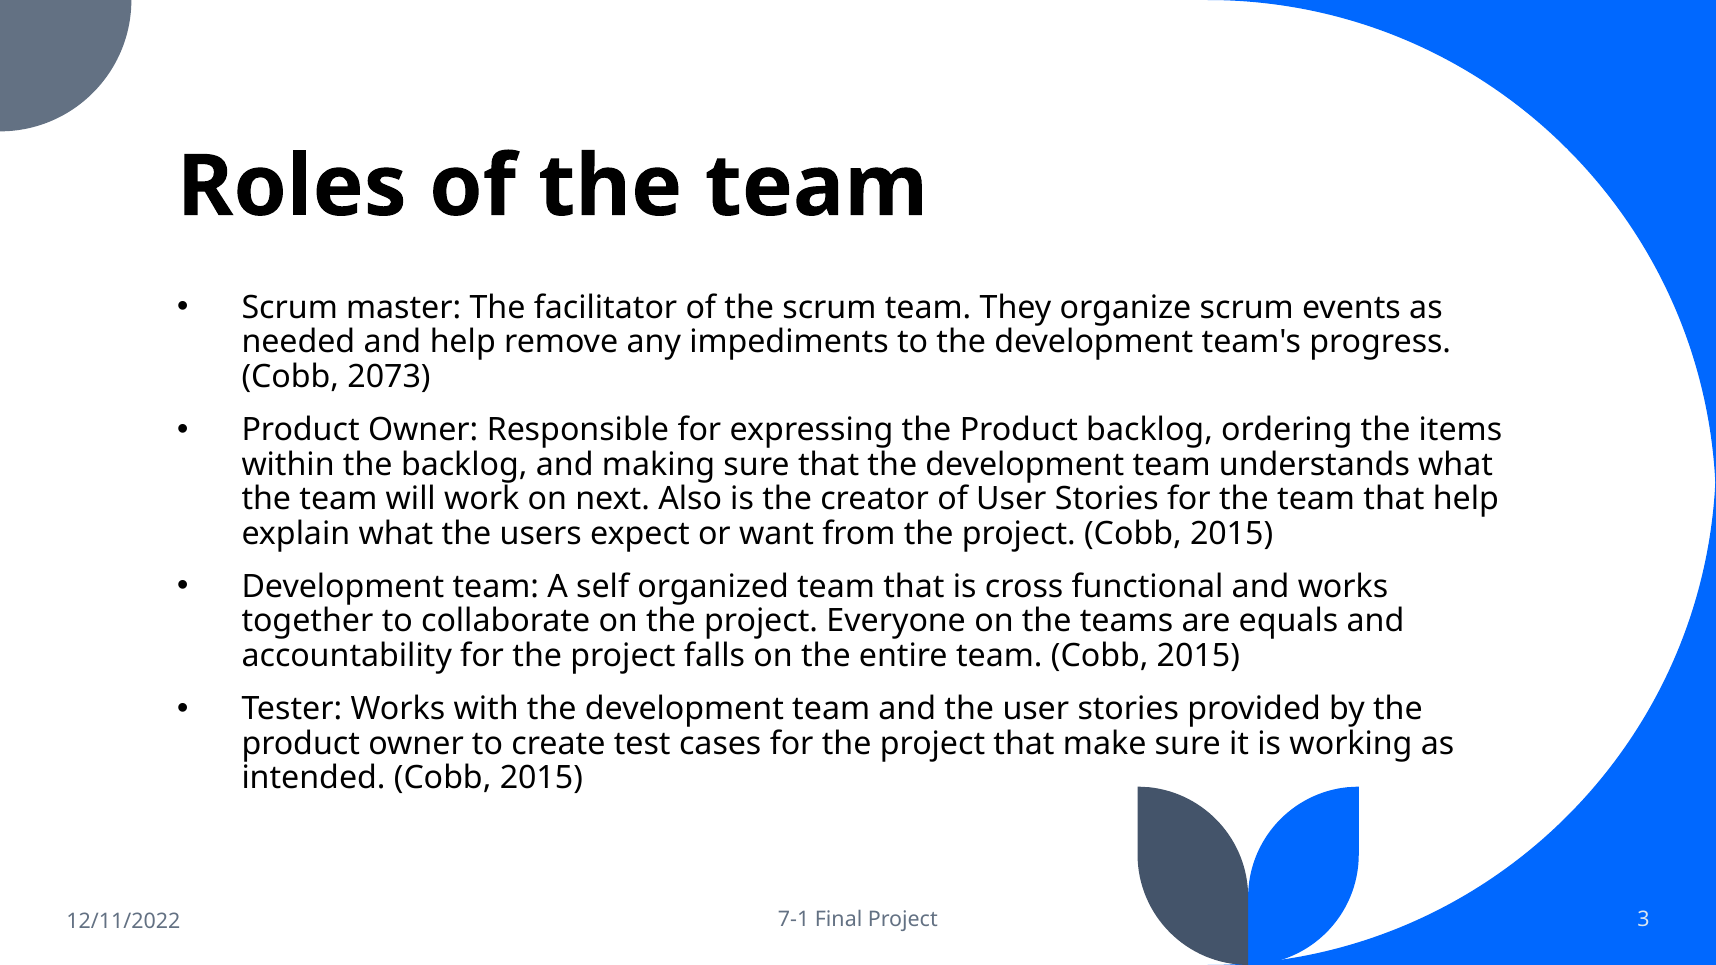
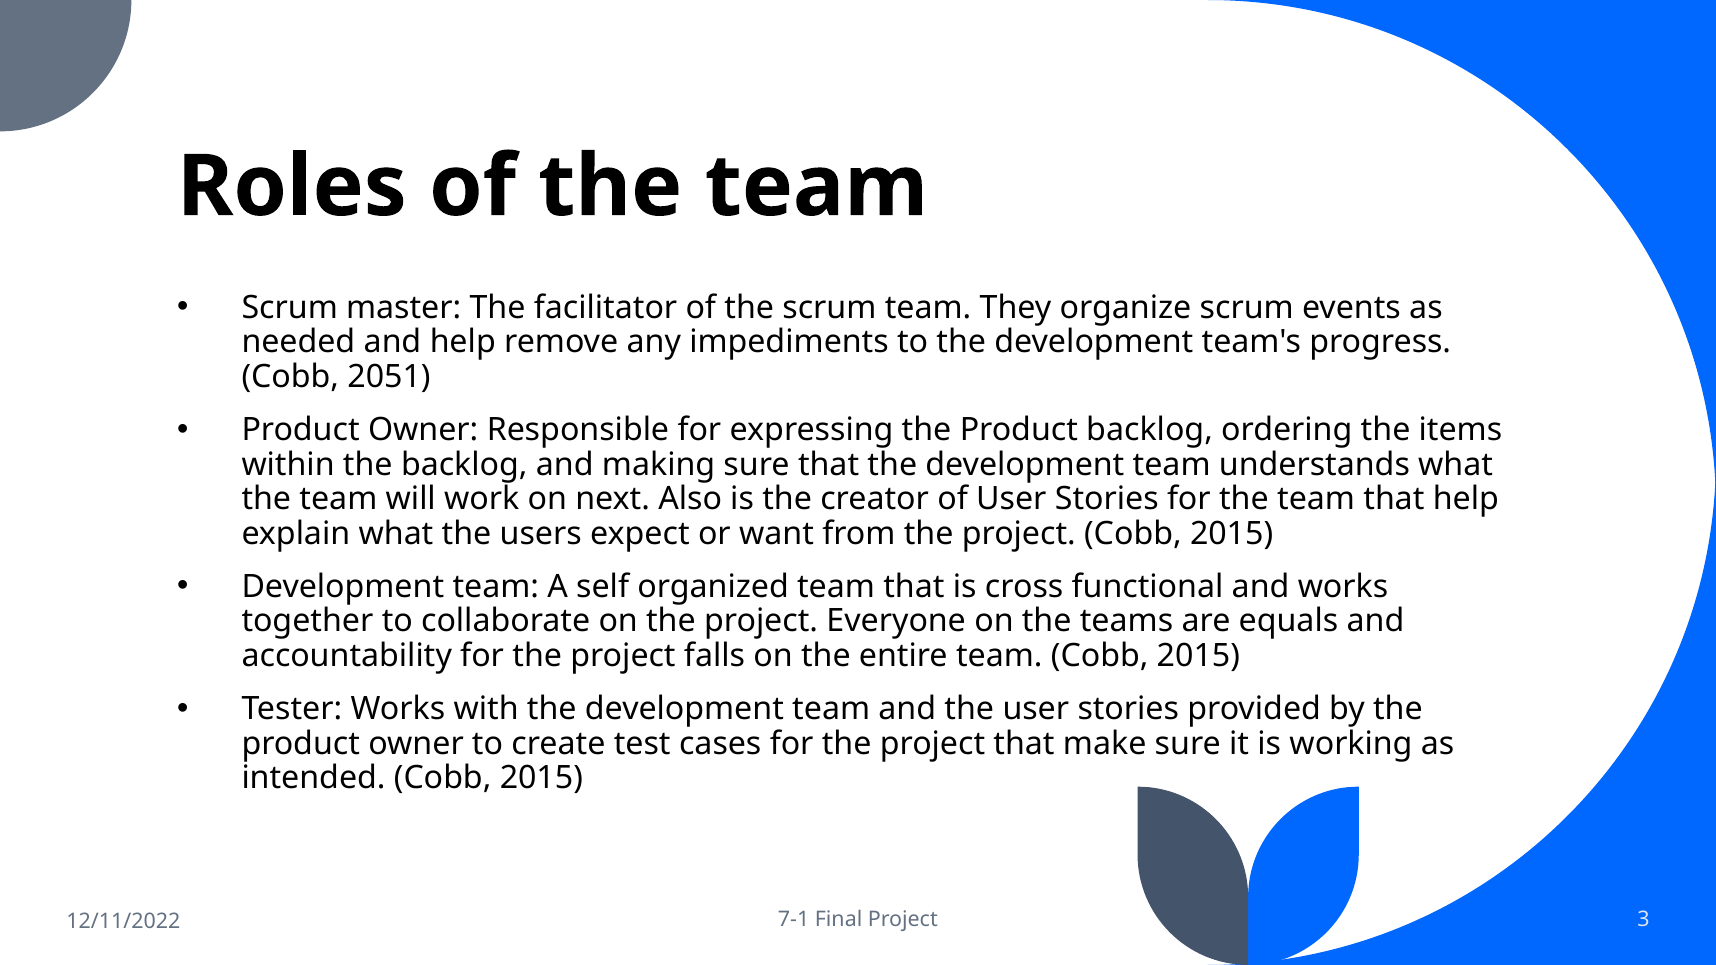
2073: 2073 -> 2051 (389, 377)
